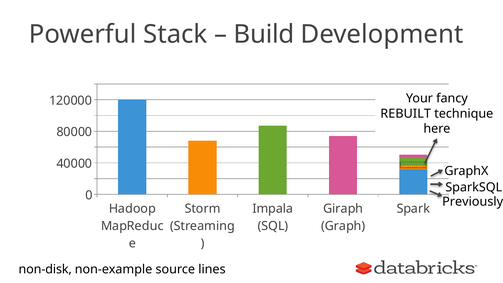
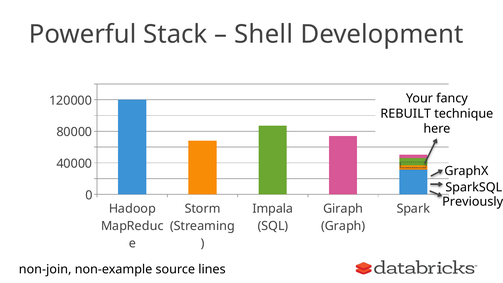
Build: Build -> Shell (264, 34)
non-disk: non-disk -> non-join (45, 269)
